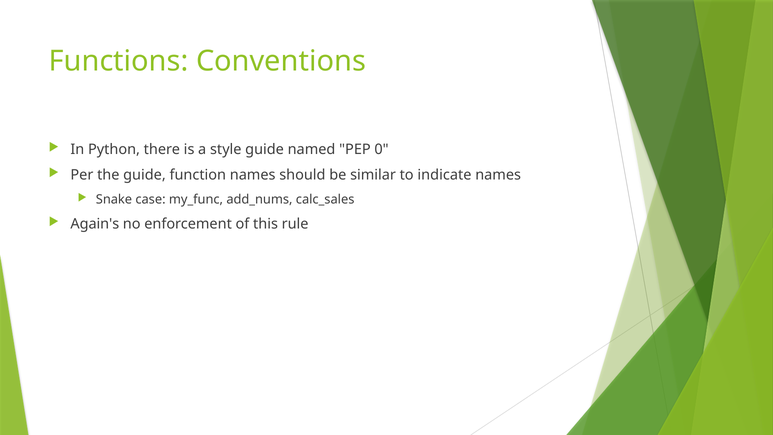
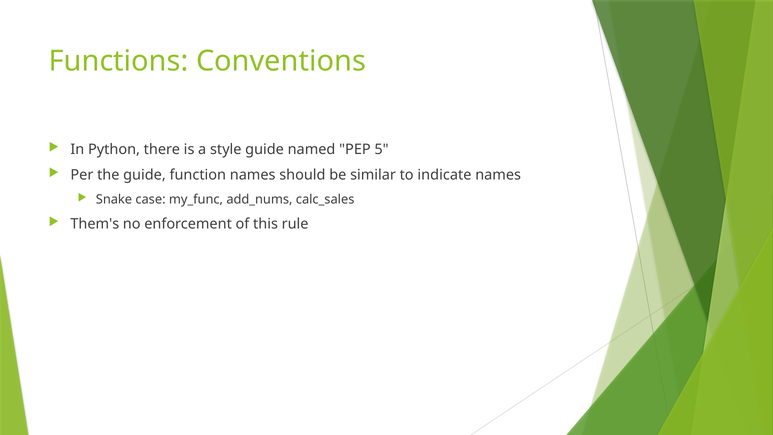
0: 0 -> 5 (382, 150)
Again's: Again's -> Them's (95, 224)
